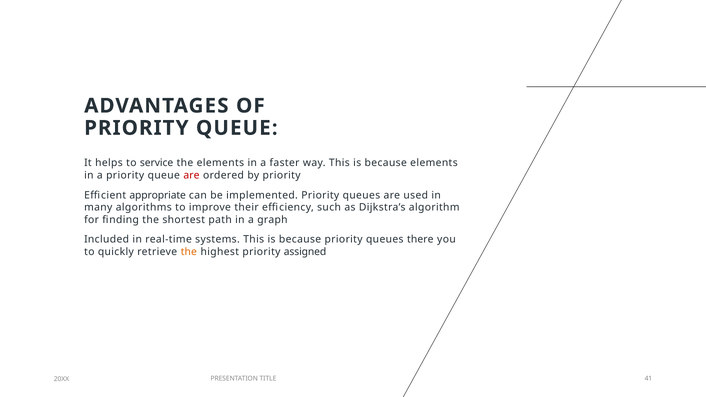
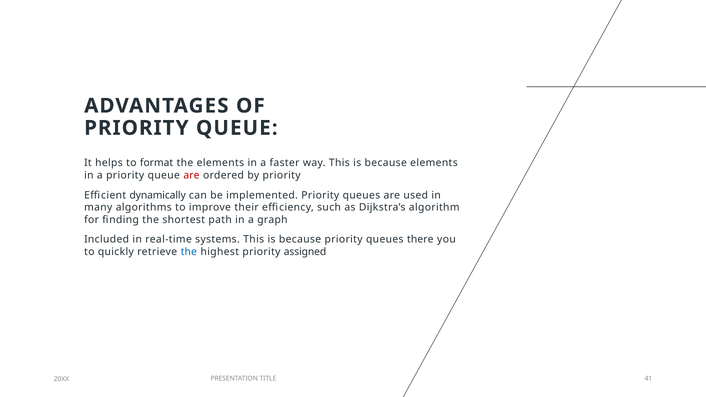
service: service -> format (157, 163)
appropriate: appropriate -> dynamically (158, 195)
the colour: orange -> blue (189, 252)
